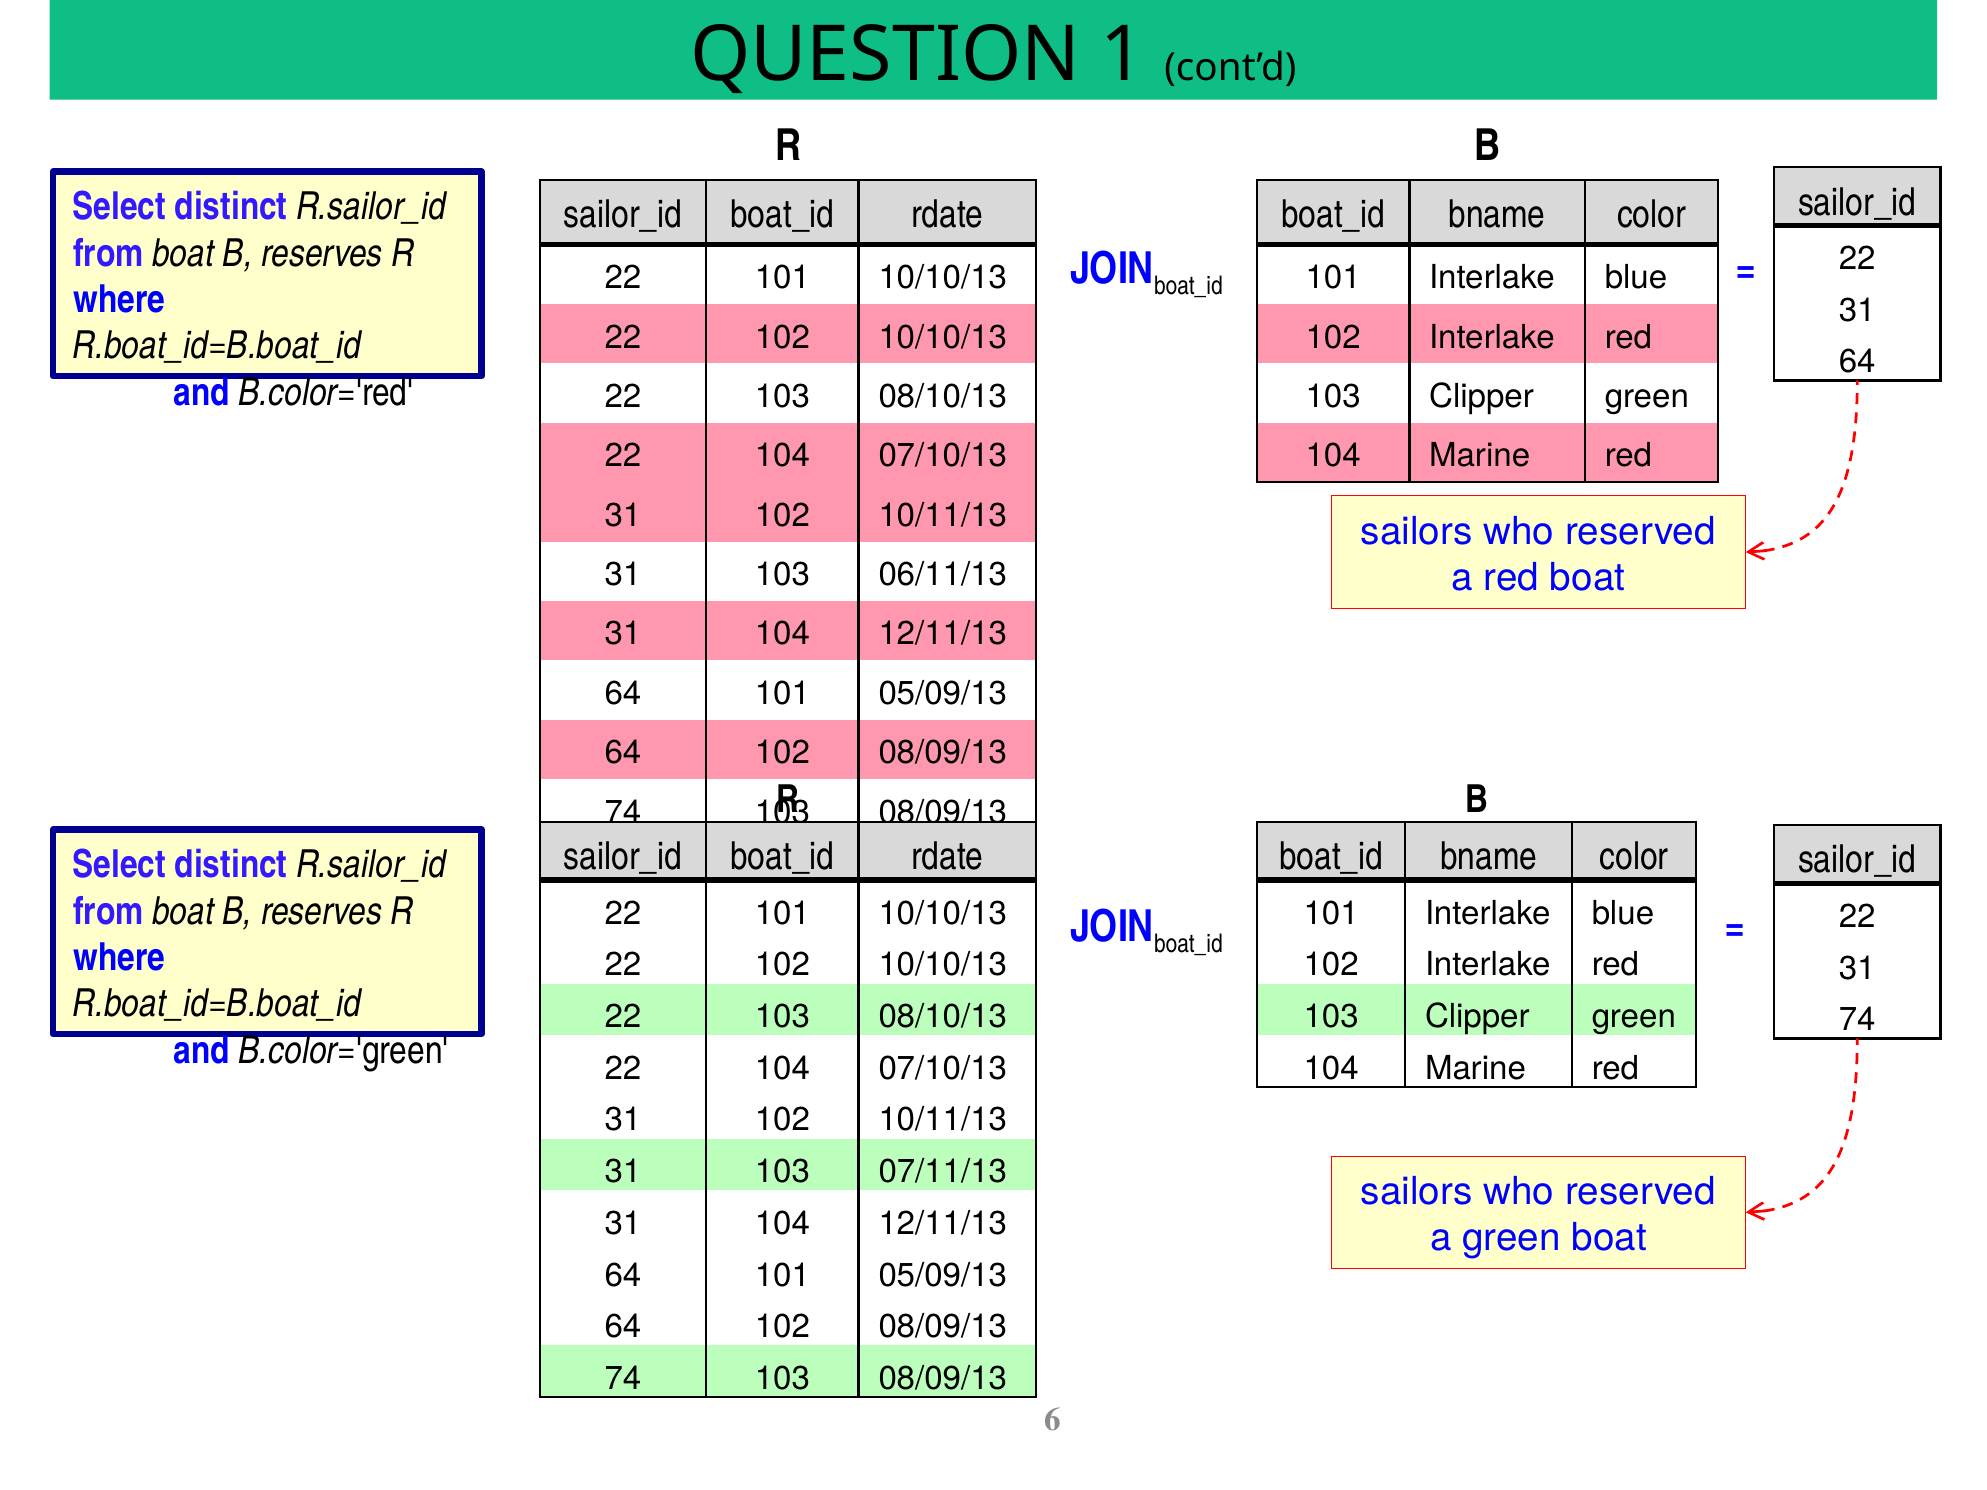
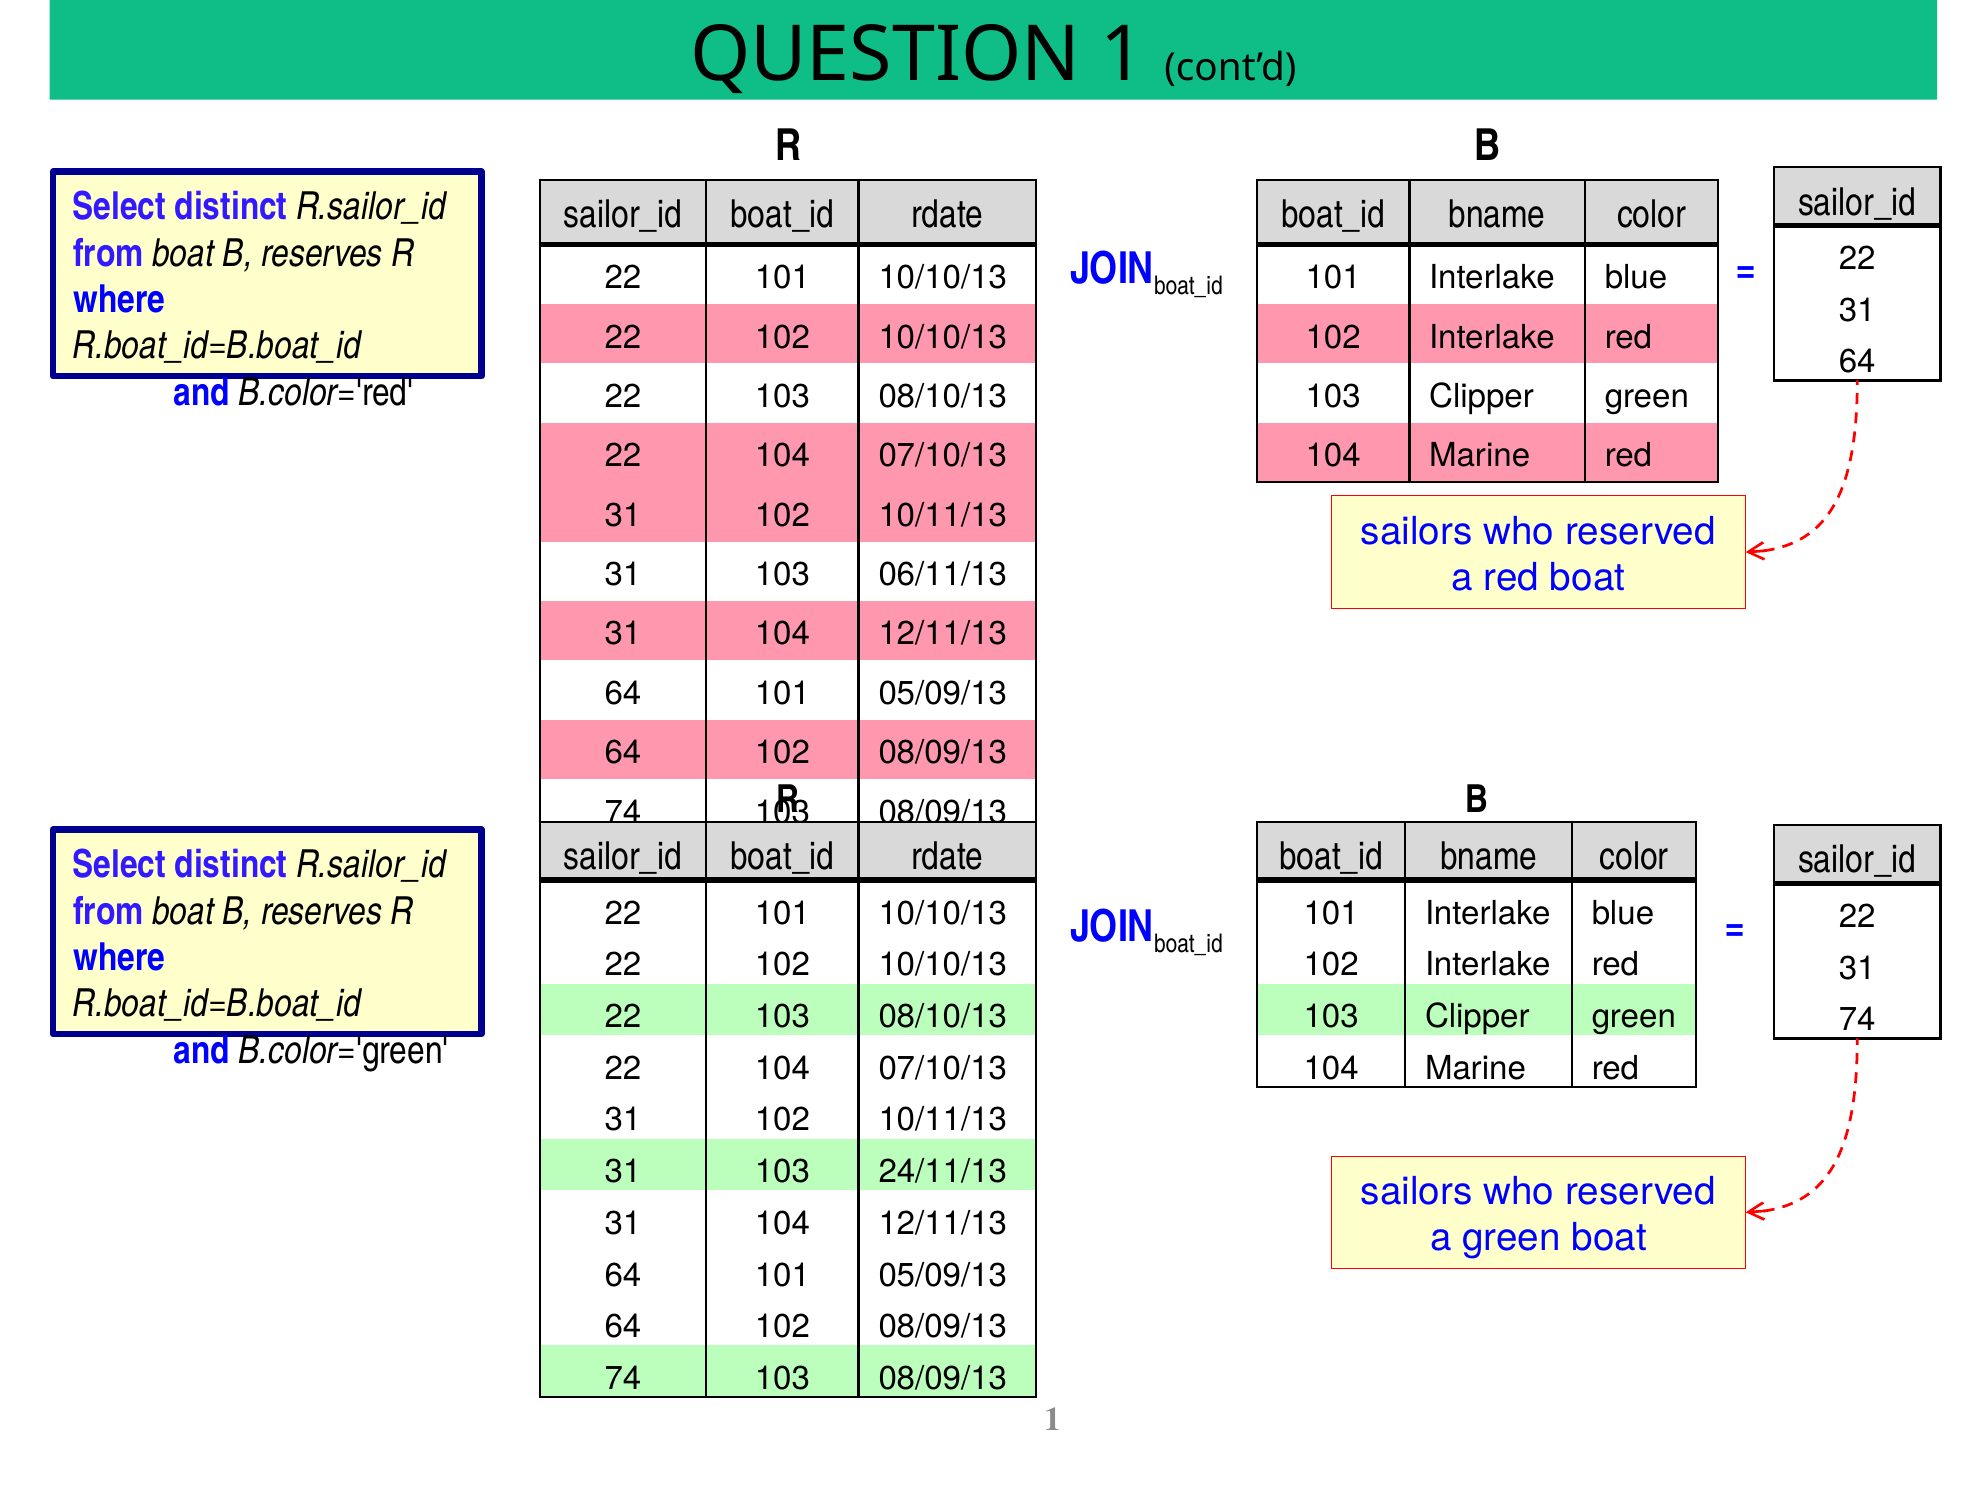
07/11/13: 07/11/13 -> 24/11/13 (943, 1172)
6: 6 -> 1 (1053, 1419)
